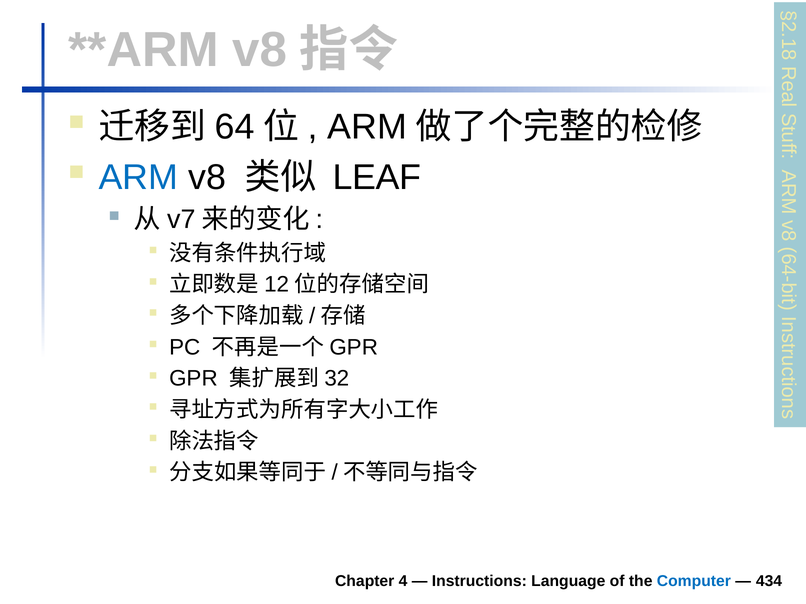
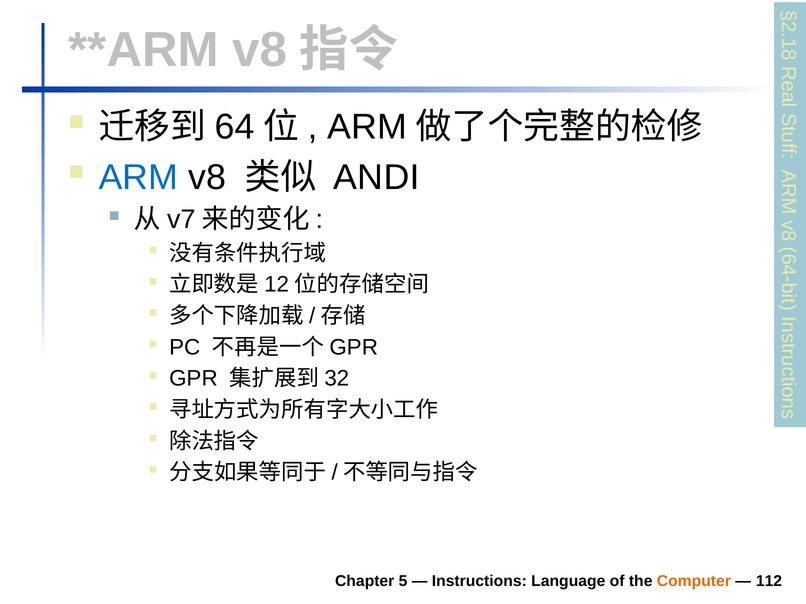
LEAF: LEAF -> ANDI (376, 177)
Chapter 4: 4 -> 5 (403, 582)
Computer colour: blue -> orange (694, 582)
434: 434 -> 112 (769, 582)
